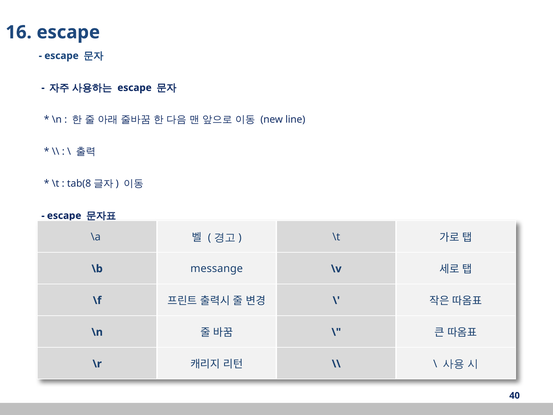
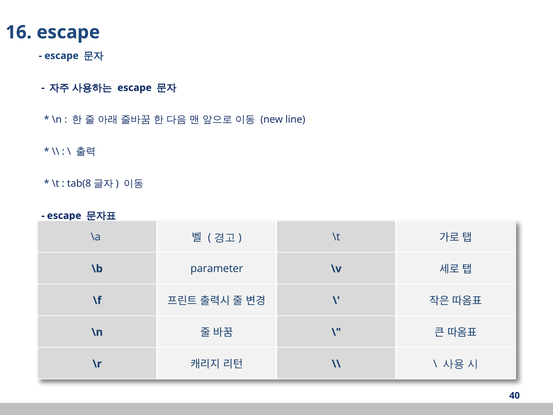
messange: messange -> parameter (217, 269)
